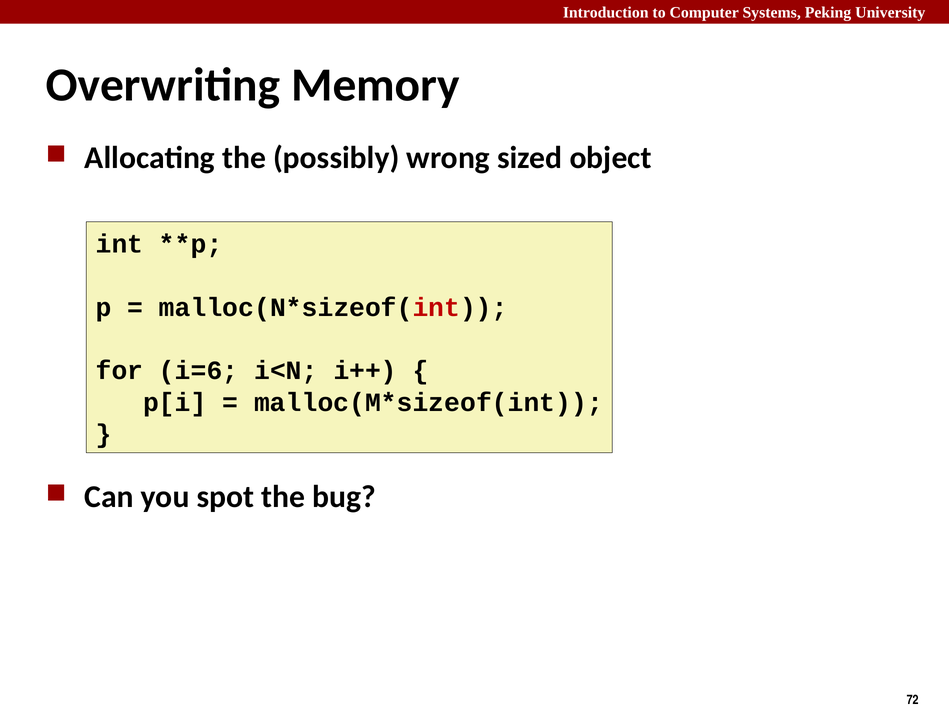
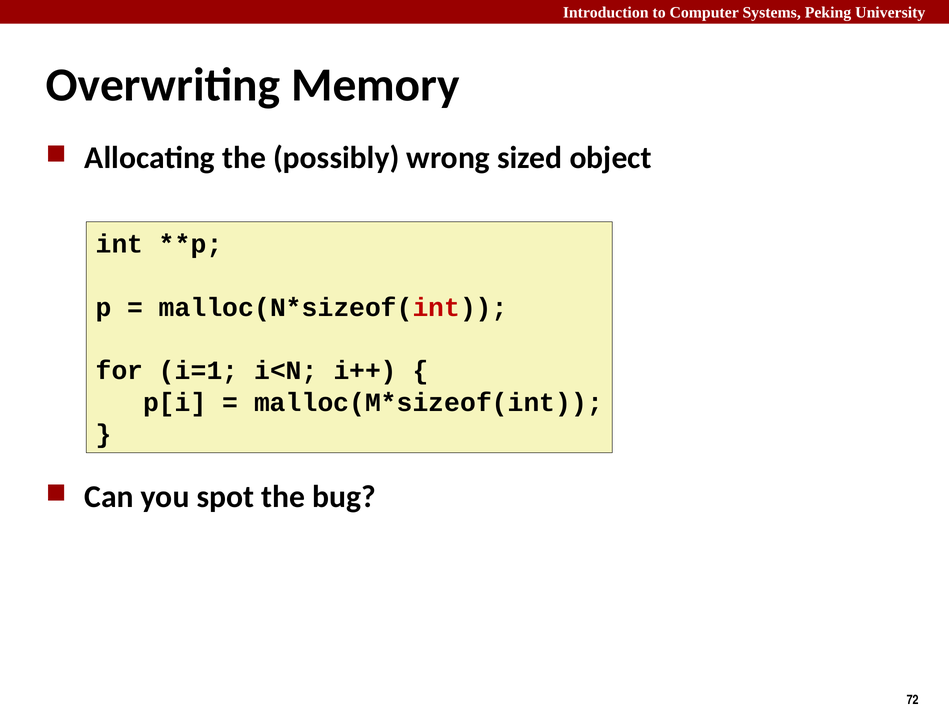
i=6: i=6 -> i=1 (199, 371)
